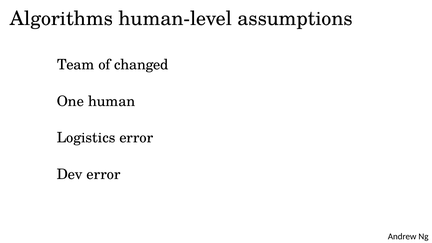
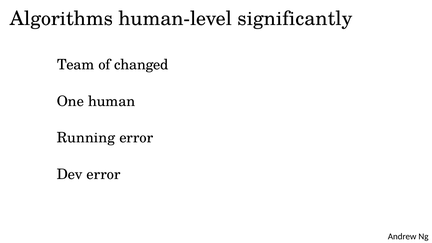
assumptions: assumptions -> significantly (295, 19)
Logistics: Logistics -> Running (86, 138)
